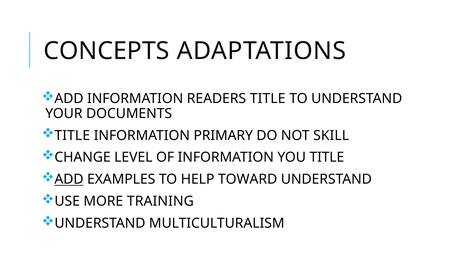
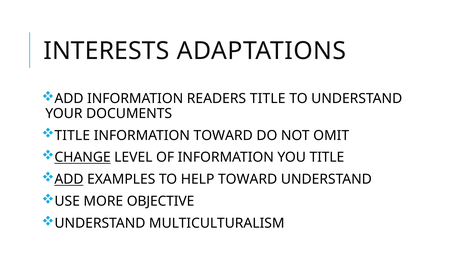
CONCEPTS: CONCEPTS -> INTERESTS (106, 51)
INFORMATION PRIMARY: PRIMARY -> TOWARD (223, 135)
SKILL: SKILL -> OMIT (331, 135)
CHANGE underline: none -> present (83, 157)
TRAINING: TRAINING -> OBJECTIVE (161, 201)
